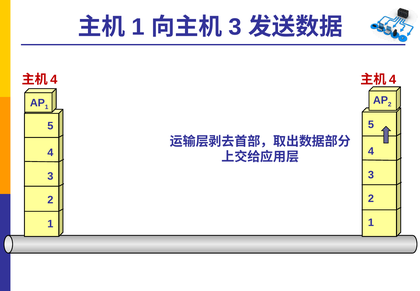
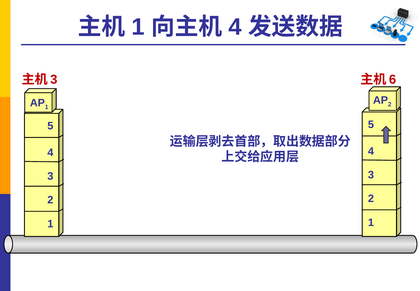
3: 3 -> 4 (235, 27)
4: 4 -> 3 (54, 80)
4: 4 -> 6 (393, 80)
